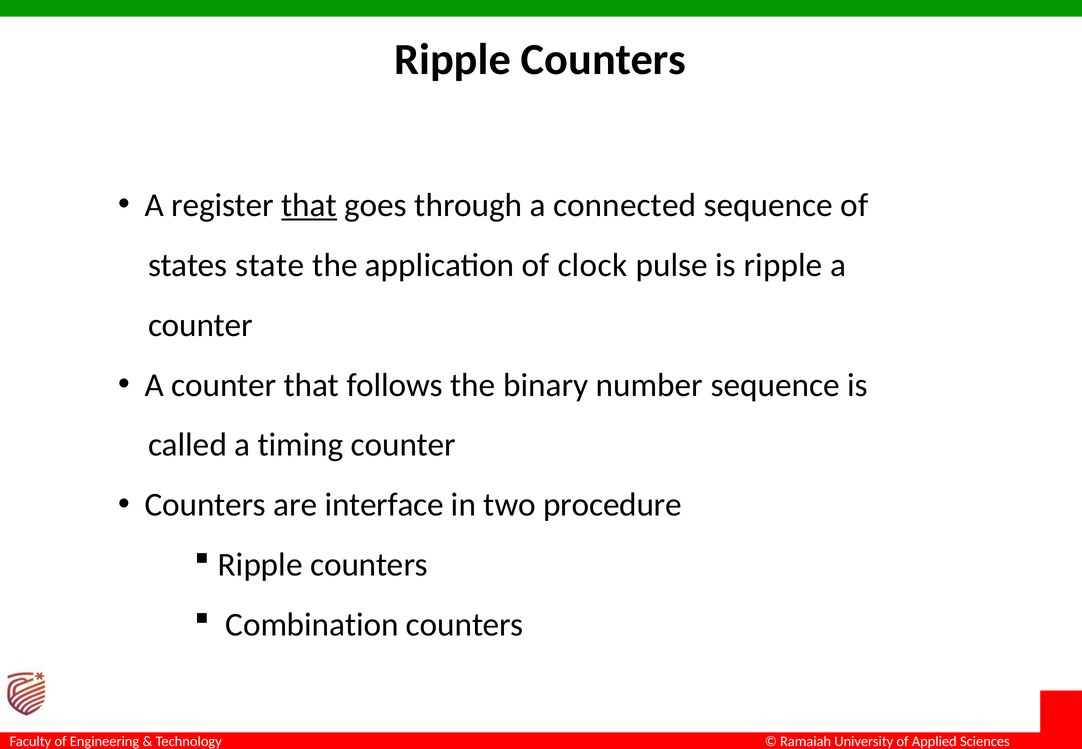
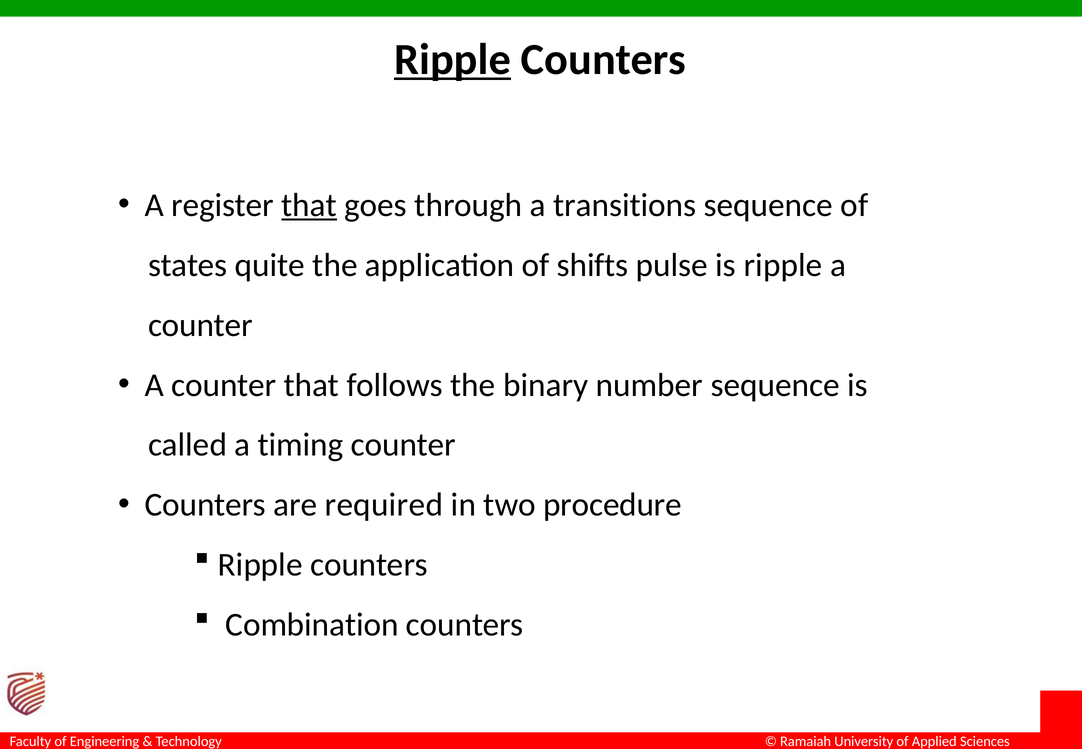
Ripple underline: none -> present (453, 60)
connected: connected -> transitions (625, 205)
state: state -> quite (270, 265)
clock: clock -> shifts (593, 265)
interface: interface -> required (384, 505)
